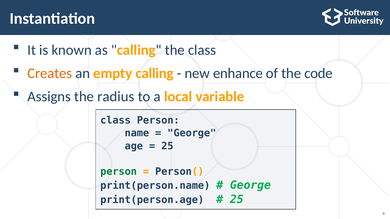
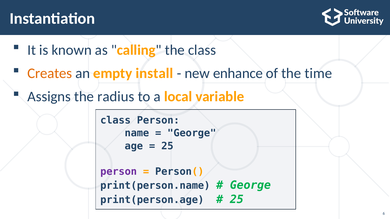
empty calling: calling -> install (154, 73)
code: code -> time (318, 73)
person colour: green -> purple (119, 172)
